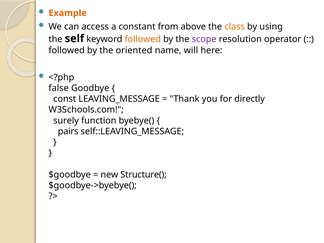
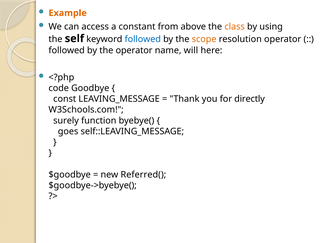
followed colour: orange -> blue (143, 39)
scope colour: purple -> orange (204, 39)
the oriented: oriented -> operator (134, 50)
false: false -> code (59, 88)
pairs: pairs -> goes (68, 131)
Structure(: Structure( -> Referred( (143, 175)
